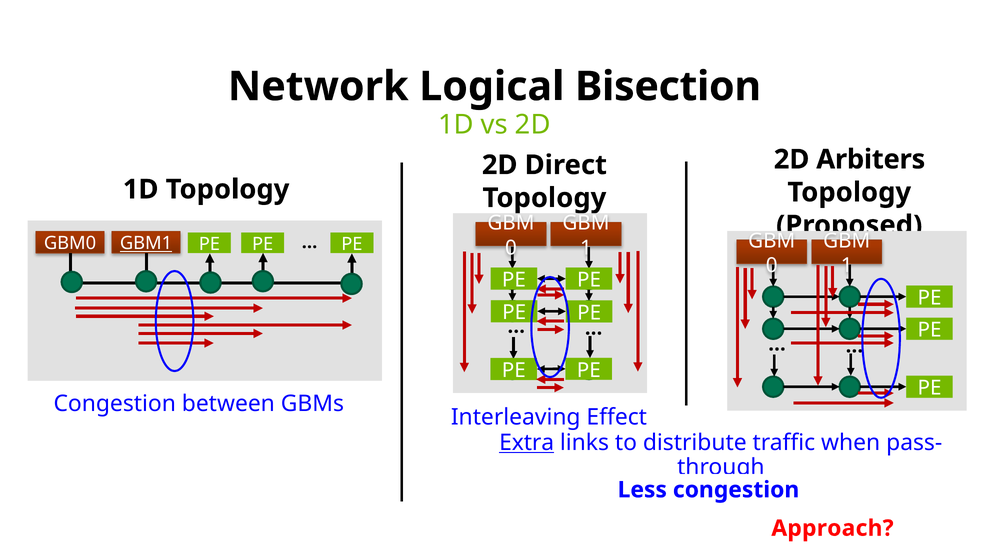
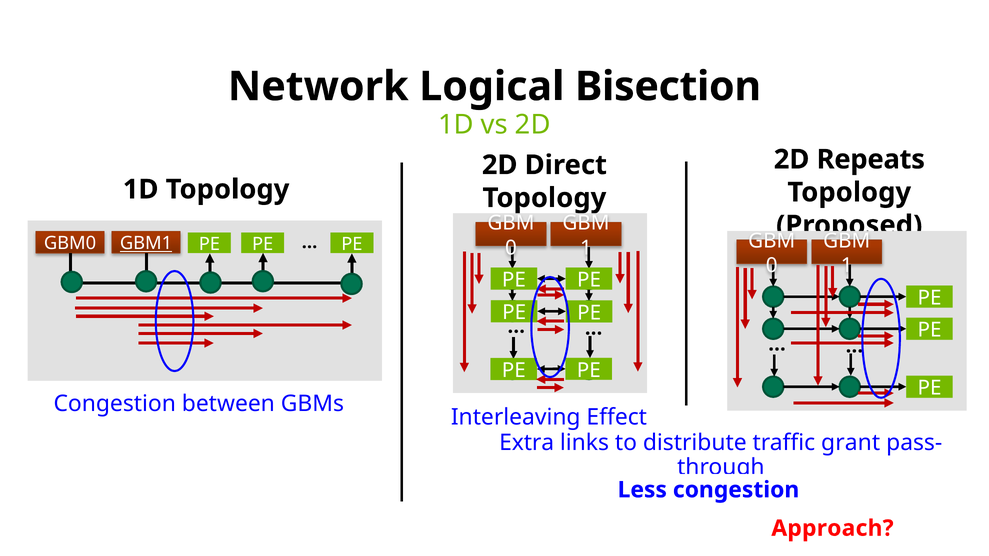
Arbiters: Arbiters -> Repeats (871, 160)
Extra underline: present -> none (527, 443)
when: when -> grant (851, 443)
